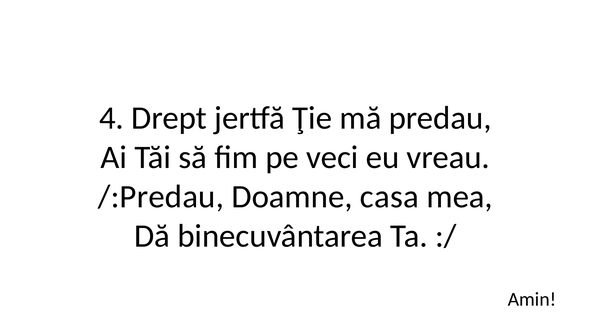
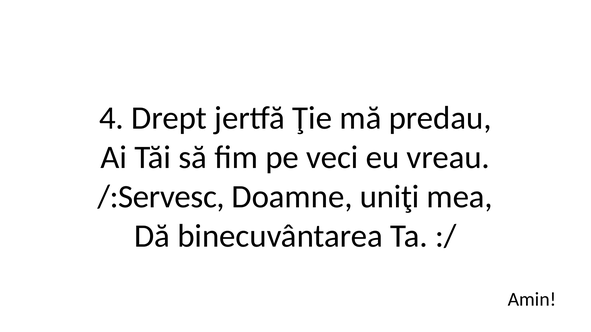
/:Predau: /:Predau -> /:Servesc (161, 197)
casa: casa -> uniţi (390, 197)
